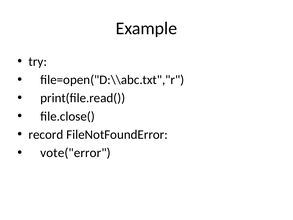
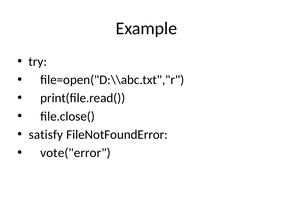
record: record -> satisfy (46, 134)
